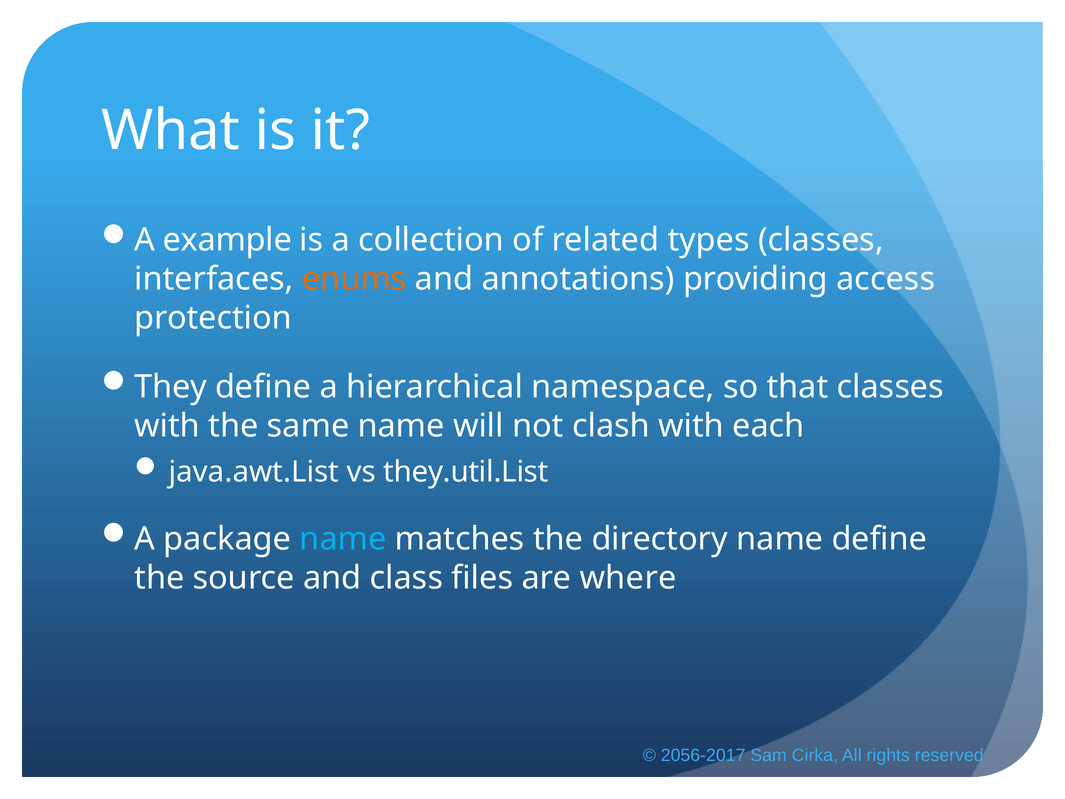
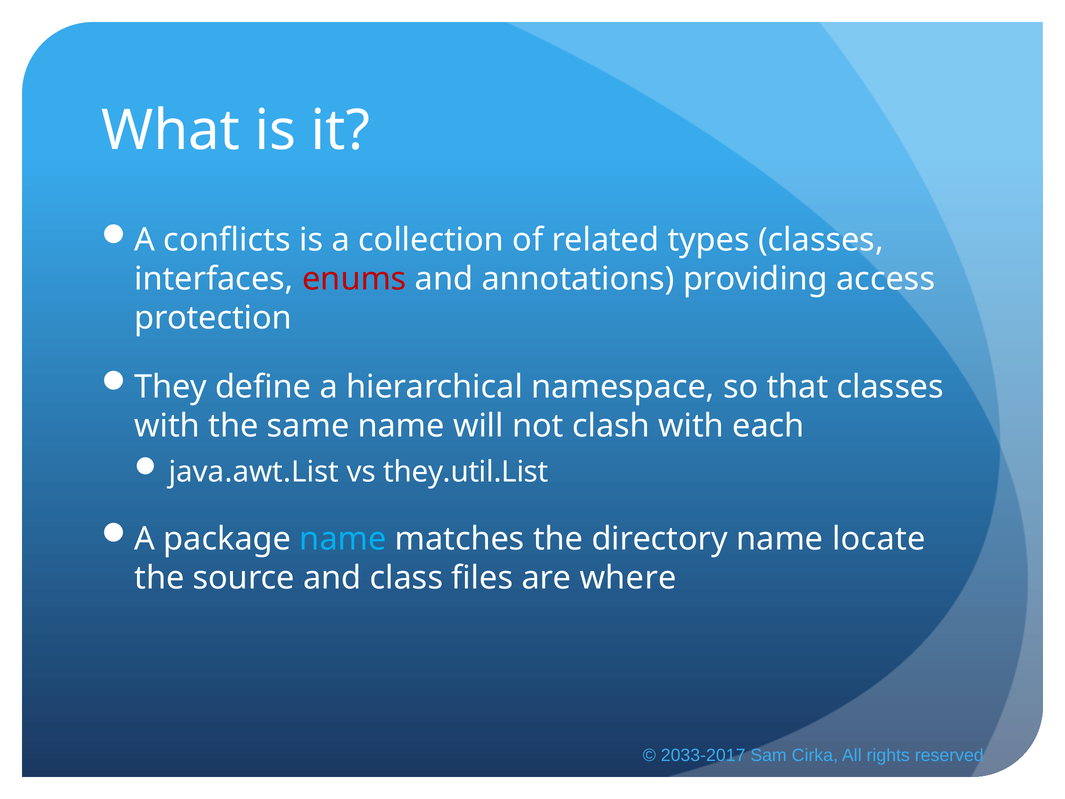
example: example -> conflicts (227, 240)
enums colour: orange -> red (354, 279)
name define: define -> locate (879, 539)
2056-2017: 2056-2017 -> 2033-2017 (703, 755)
